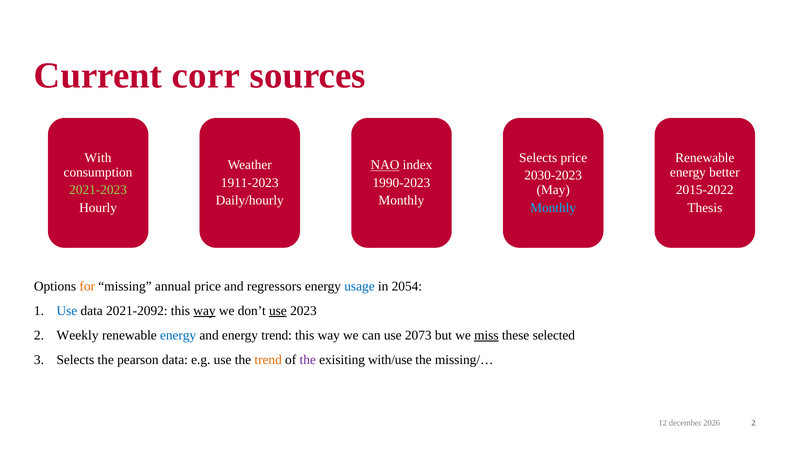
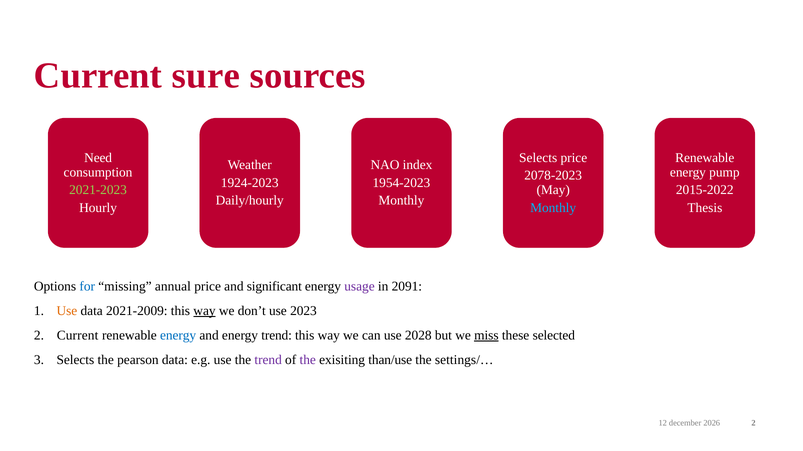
corr: corr -> sure (206, 76)
With: With -> Need (98, 158)
NAO underline: present -> none (385, 165)
better: better -> pump (724, 172)
2030-2023: 2030-2023 -> 2078-2023 (553, 176)
1911-2023: 1911-2023 -> 1924-2023 (250, 183)
1990-2023: 1990-2023 -> 1954-2023 (401, 183)
for colour: orange -> blue (87, 287)
regressors: regressors -> significant (274, 287)
usage colour: blue -> purple (360, 287)
2054: 2054 -> 2091 (407, 287)
Use colour: blue -> orange (67, 311)
2021-2092: 2021-2092 -> 2021-2009 (137, 311)
use underline: present -> none (278, 311)
2 Weekly: Weekly -> Current (78, 336)
2073: 2073 -> 2028 (418, 336)
trend colour: orange -> purple (268, 360)
with/use: with/use -> than/use (390, 360)
missing/…: missing/… -> settings/… (464, 360)
